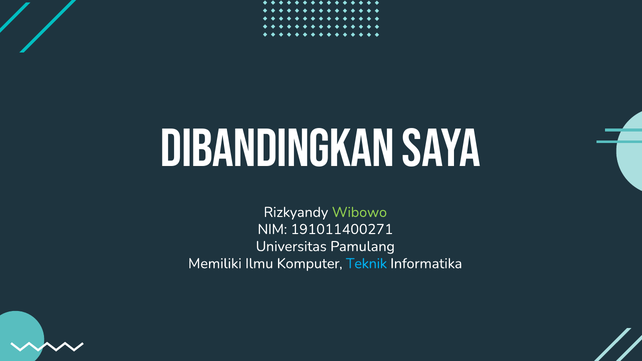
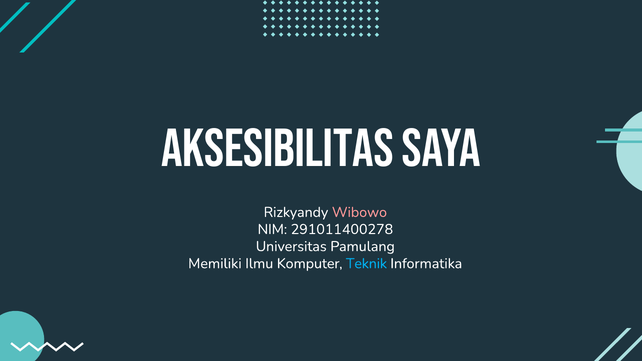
Dibandingkan: Dibandingkan -> Aksesibilitas (277, 149)
Wibowo colour: light green -> pink (359, 212)
191011400271: 191011400271 -> 291011400278 (342, 229)
